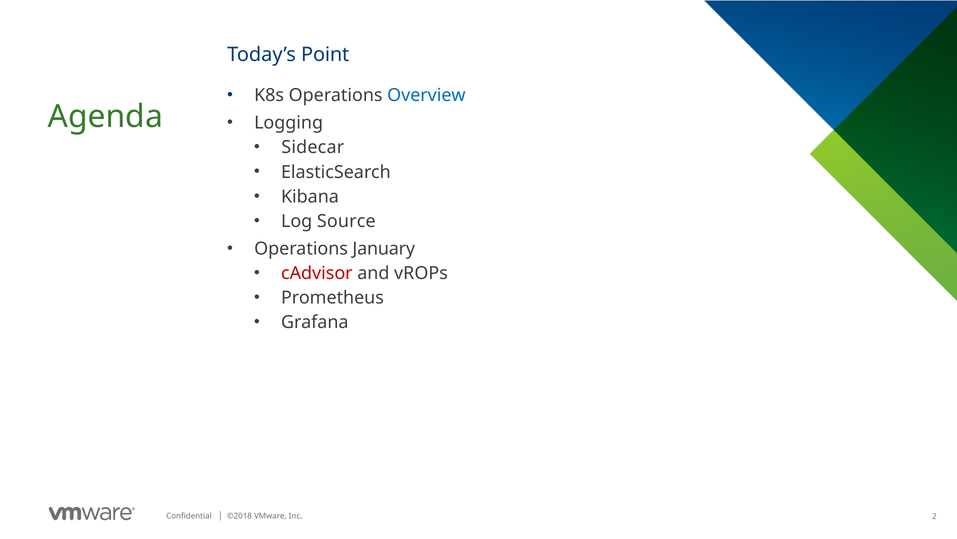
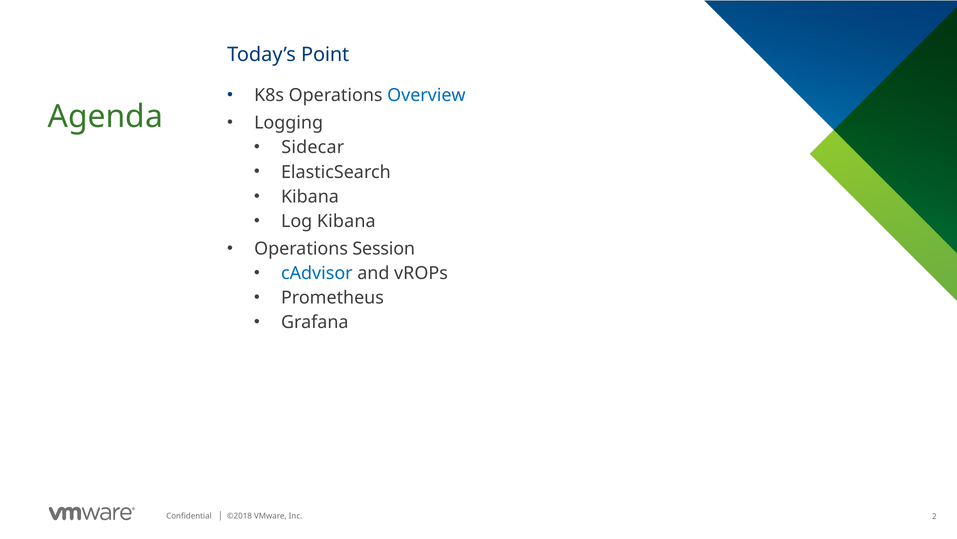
Log Source: Source -> Kibana (346, 221)
January: January -> Session (384, 248)
cAdvisor colour: red -> blue (317, 273)
